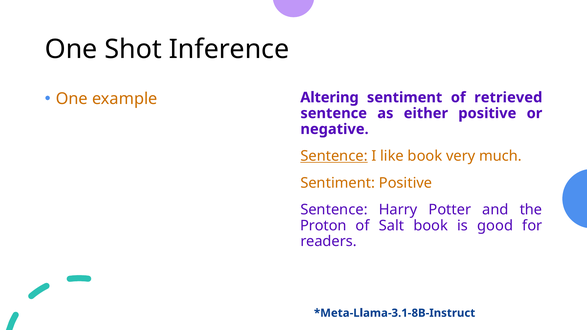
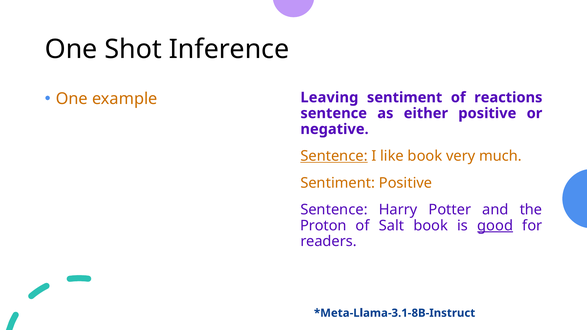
Altering: Altering -> Leaving (329, 98)
retrieved: retrieved -> reactions (508, 98)
good underline: none -> present (495, 226)
